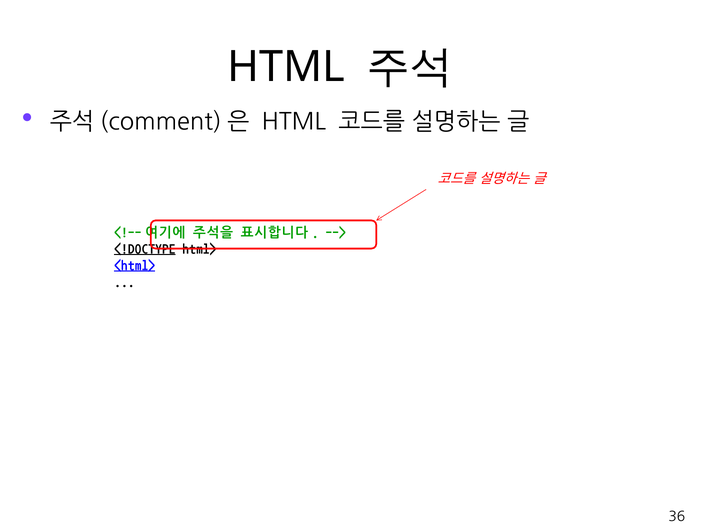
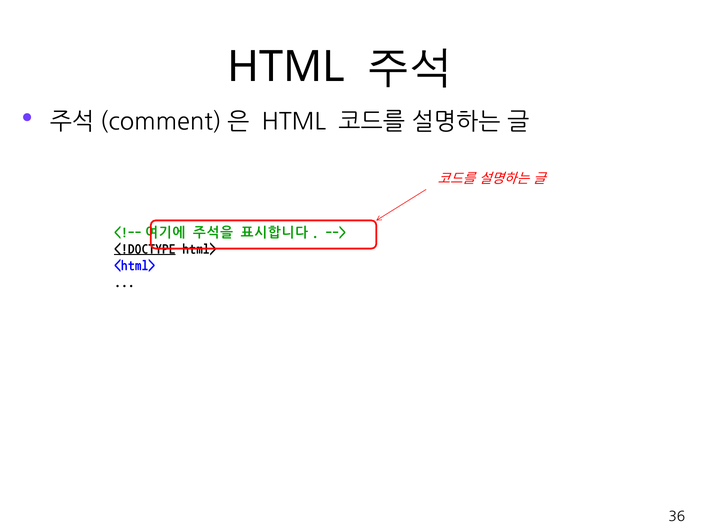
<html> underline: present -> none (135, 265)
